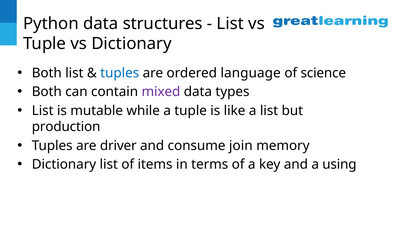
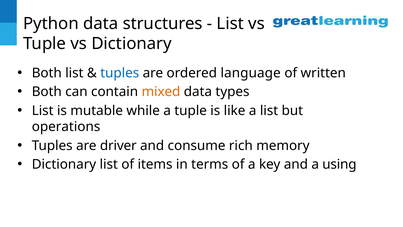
science: science -> written (323, 73)
mixed colour: purple -> orange (161, 92)
production: production -> operations (66, 127)
join: join -> rich (241, 146)
